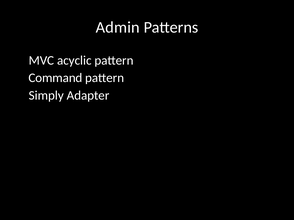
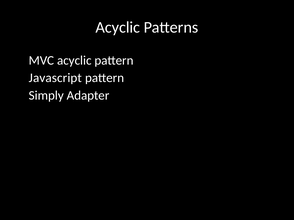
Admin: Admin -> Acyclic (118, 27)
Command: Command -> Javascript (55, 78)
